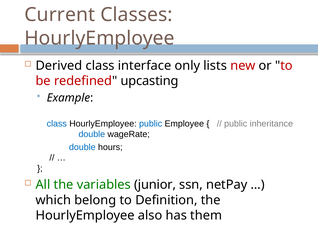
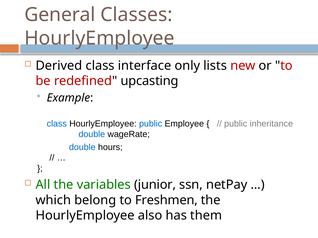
Current: Current -> General (60, 15)
Definition: Definition -> Freshmen (166, 200)
